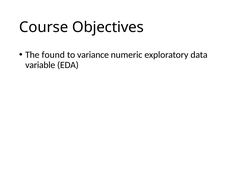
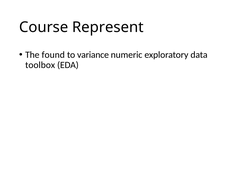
Objectives: Objectives -> Represent (108, 27)
variable: variable -> toolbox (40, 65)
